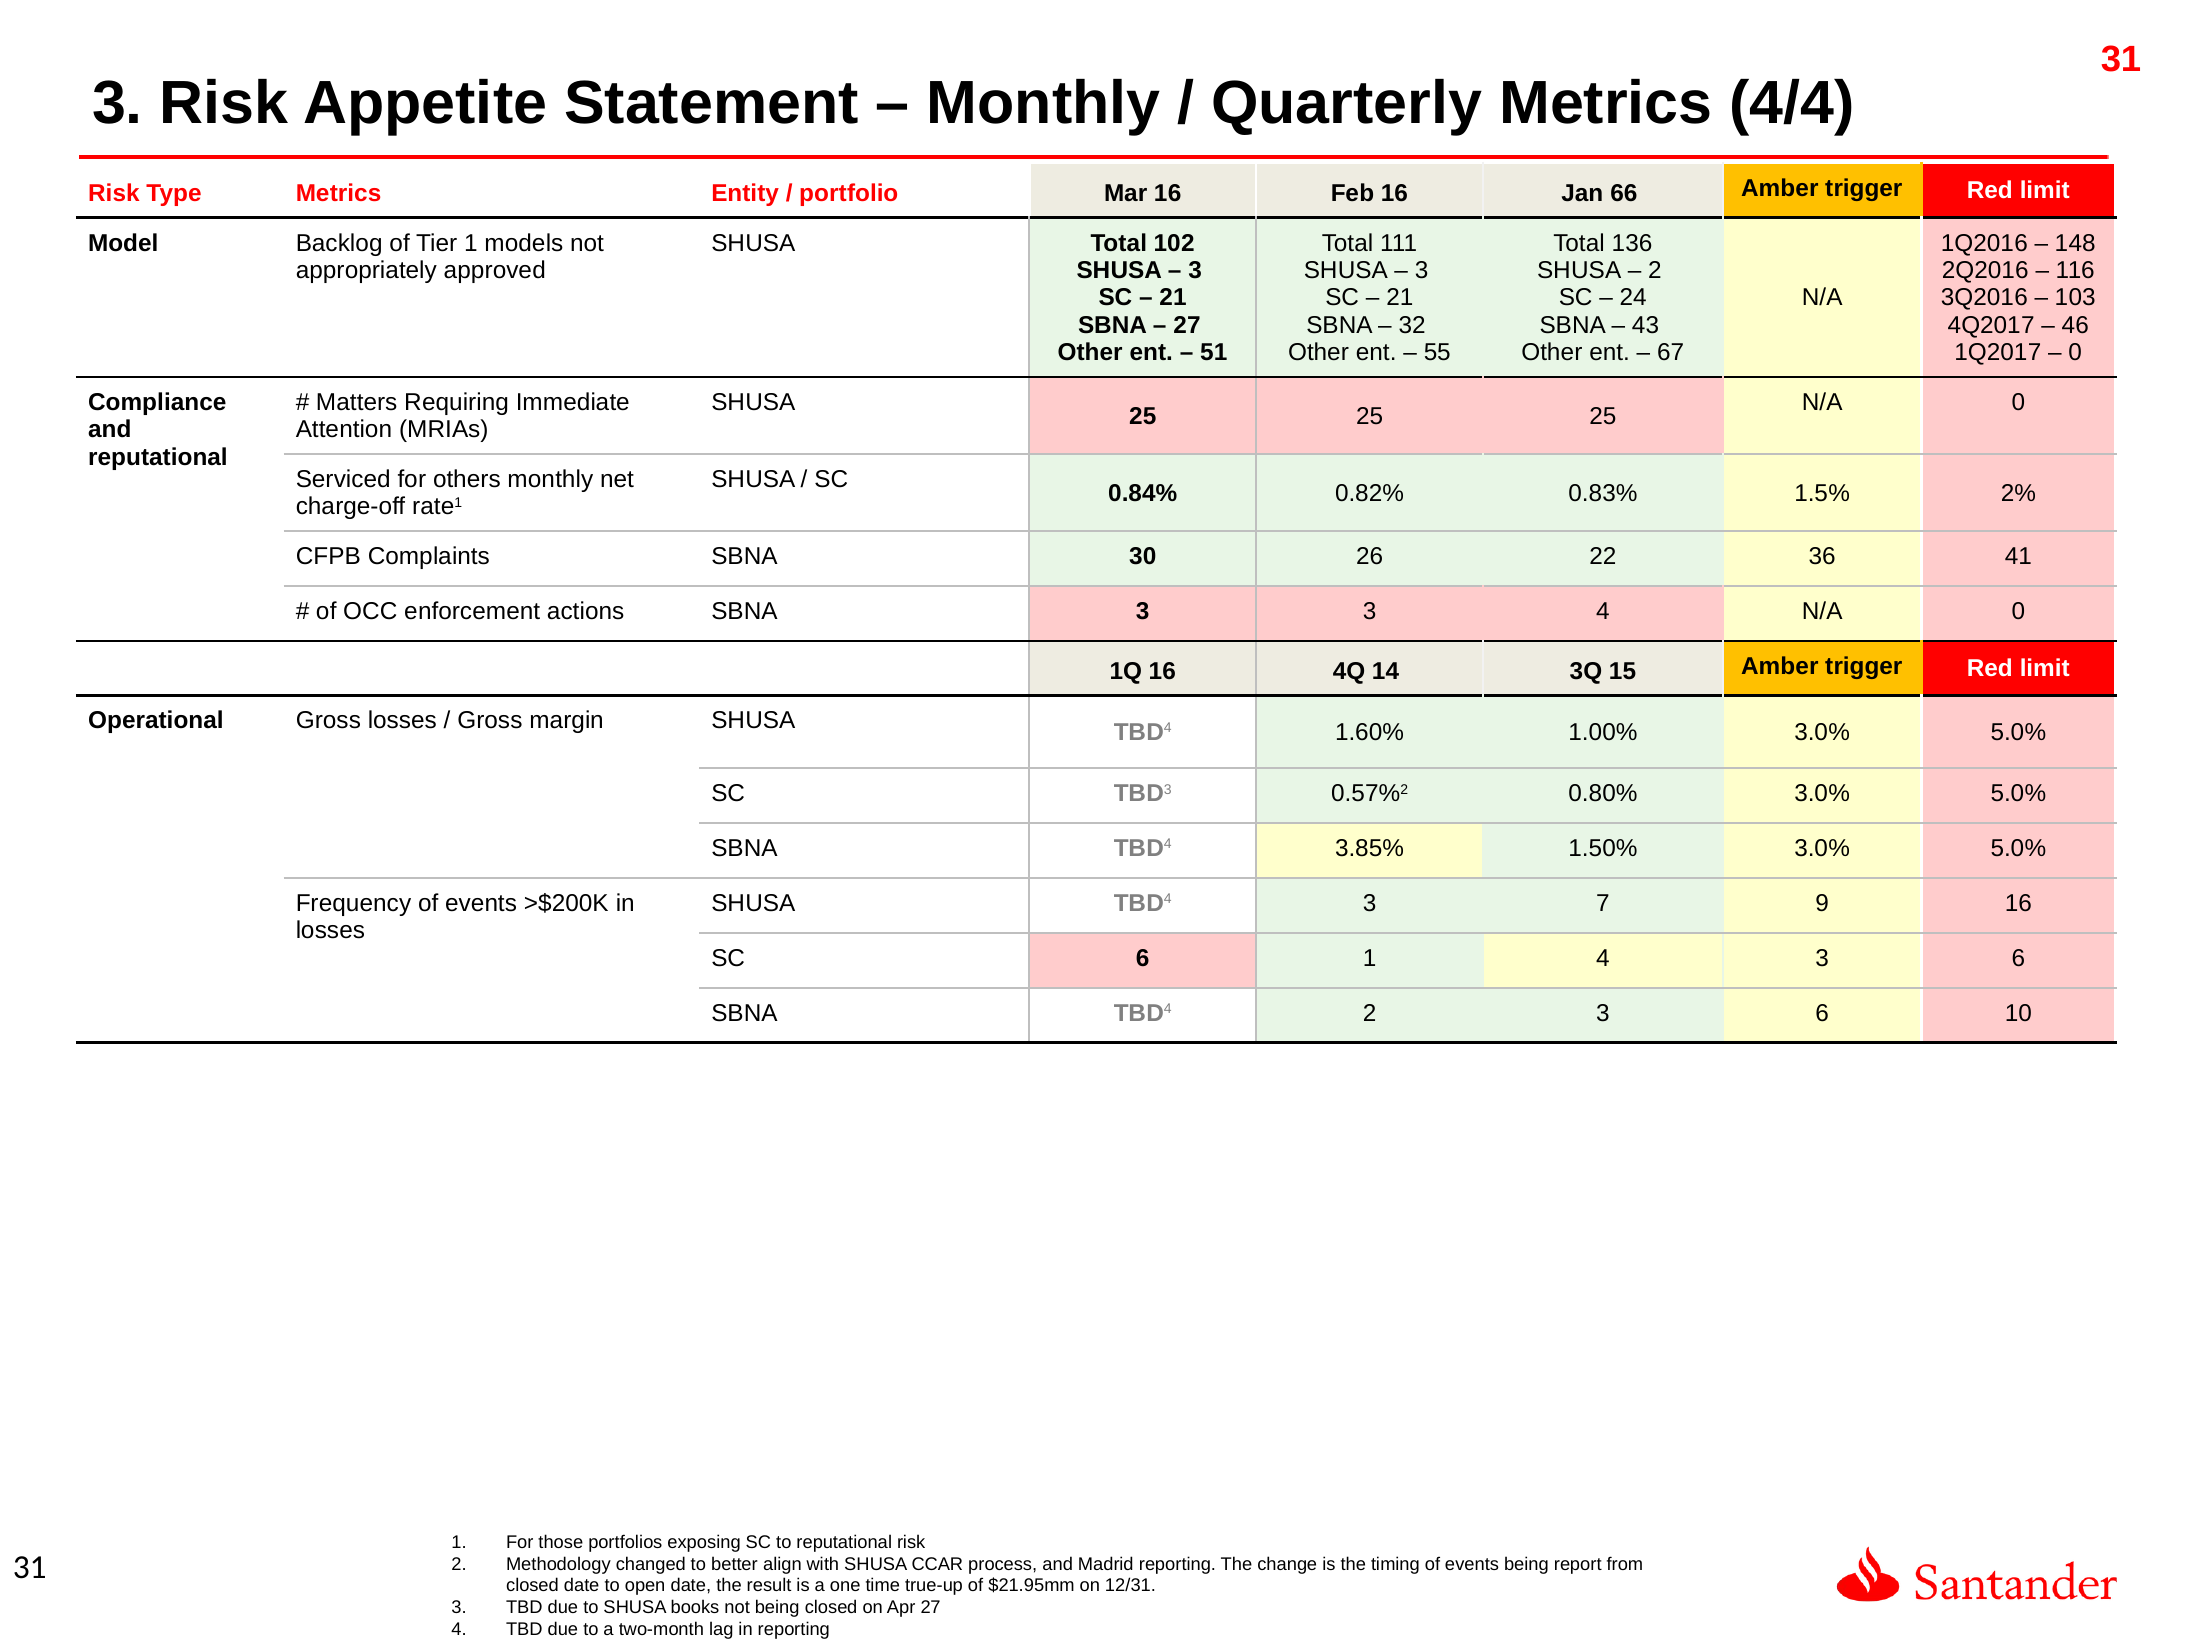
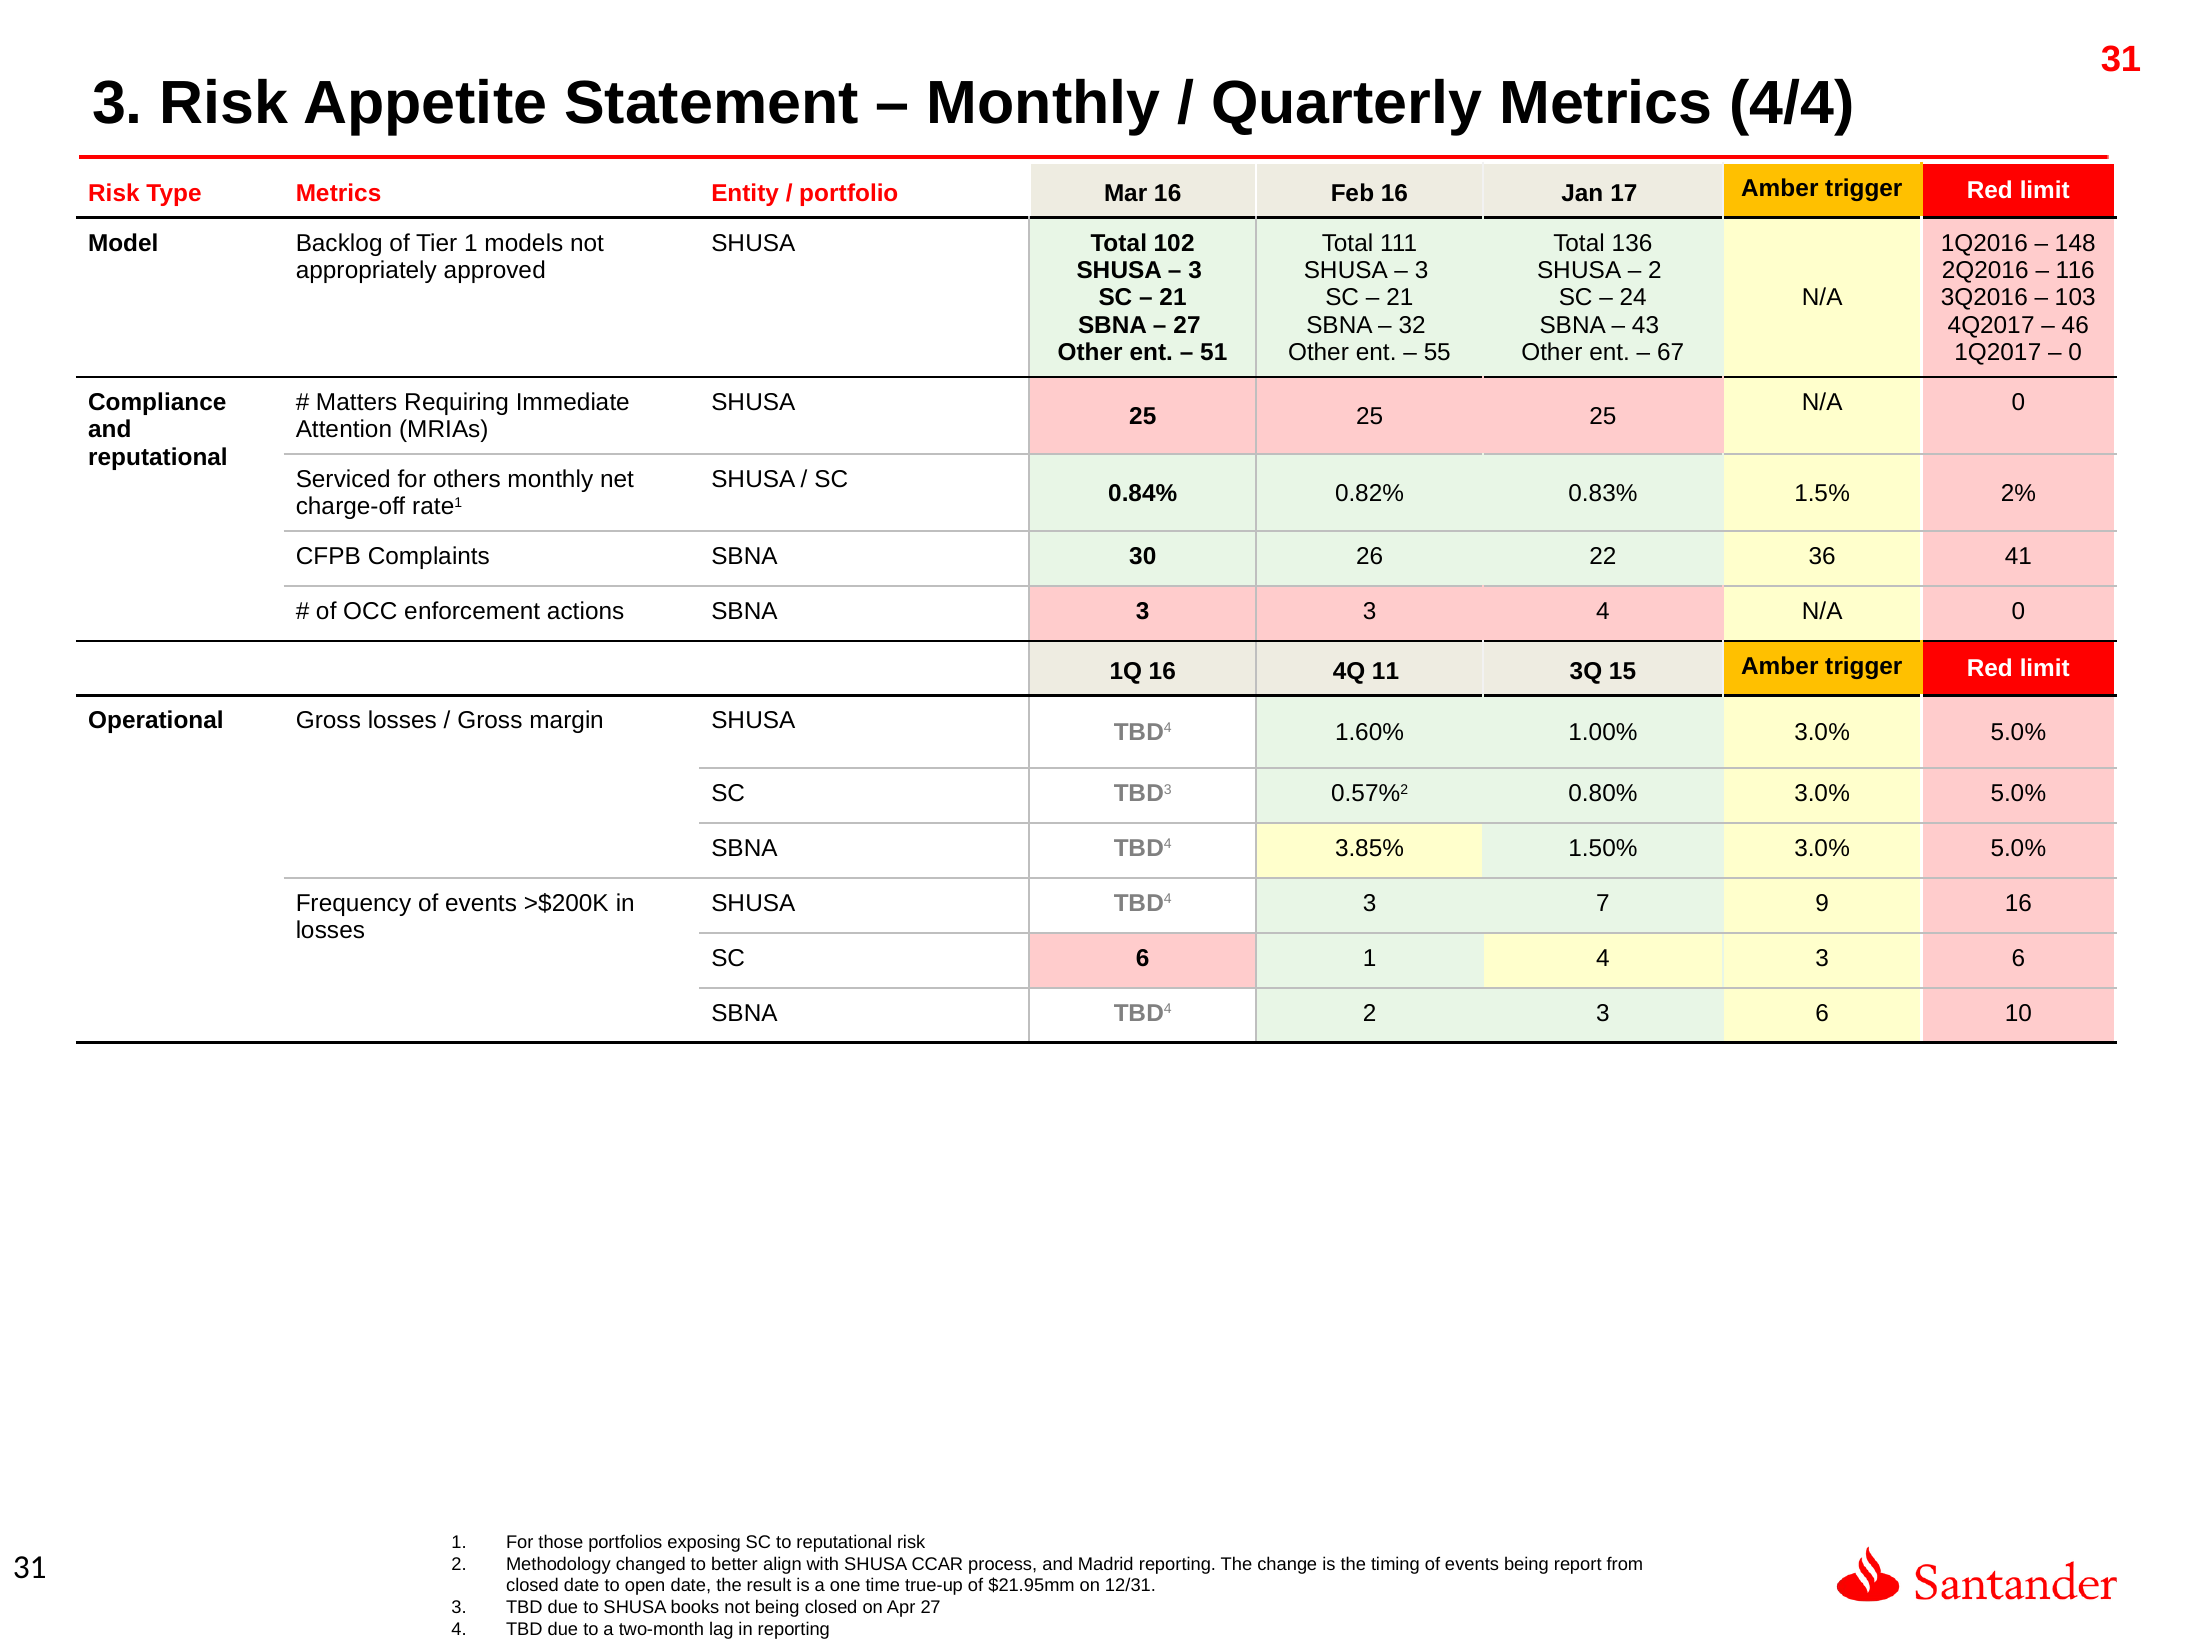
66: 66 -> 17 (1624, 194)
14: 14 -> 11 (1385, 671)
